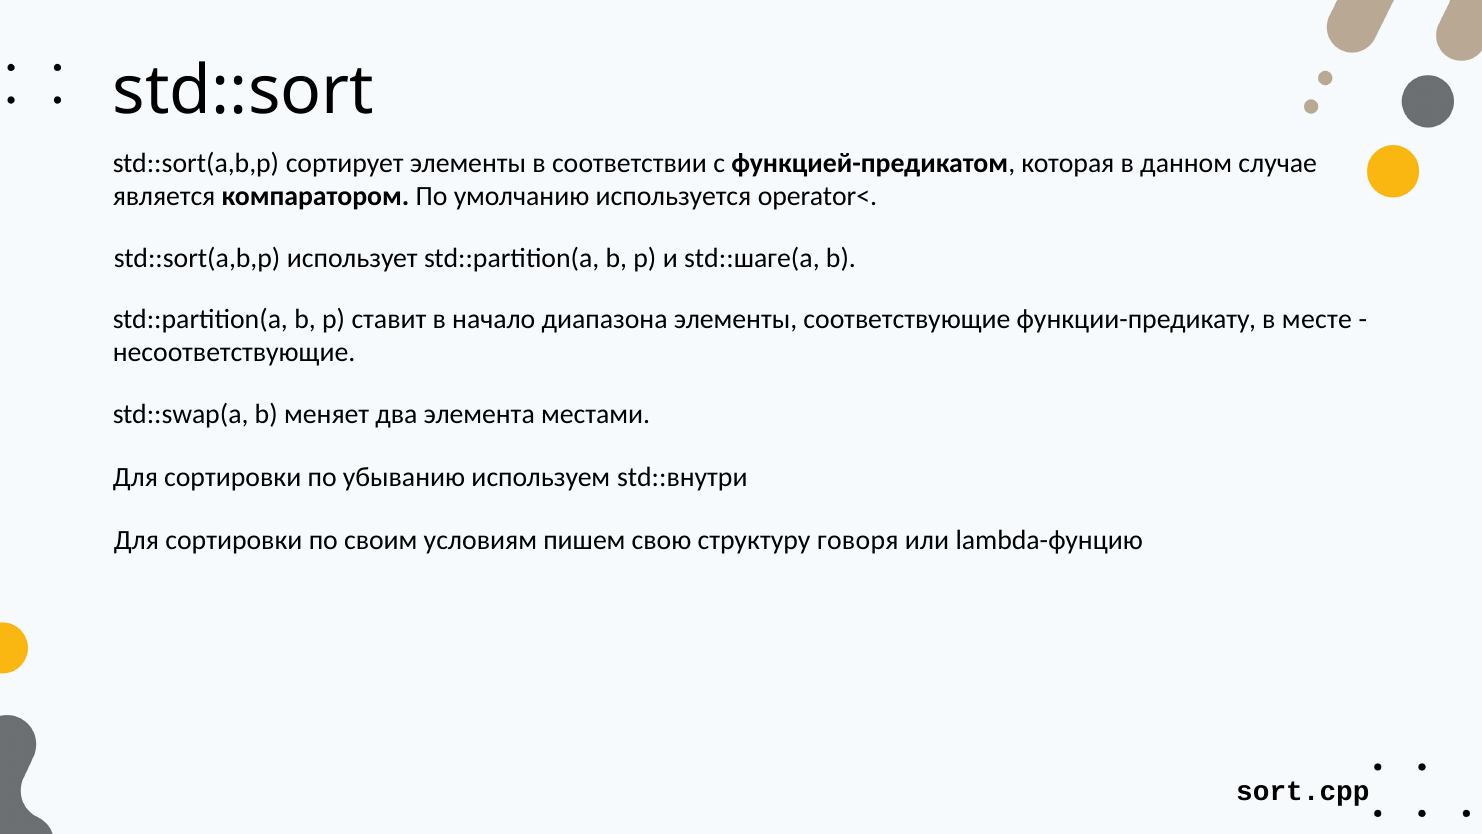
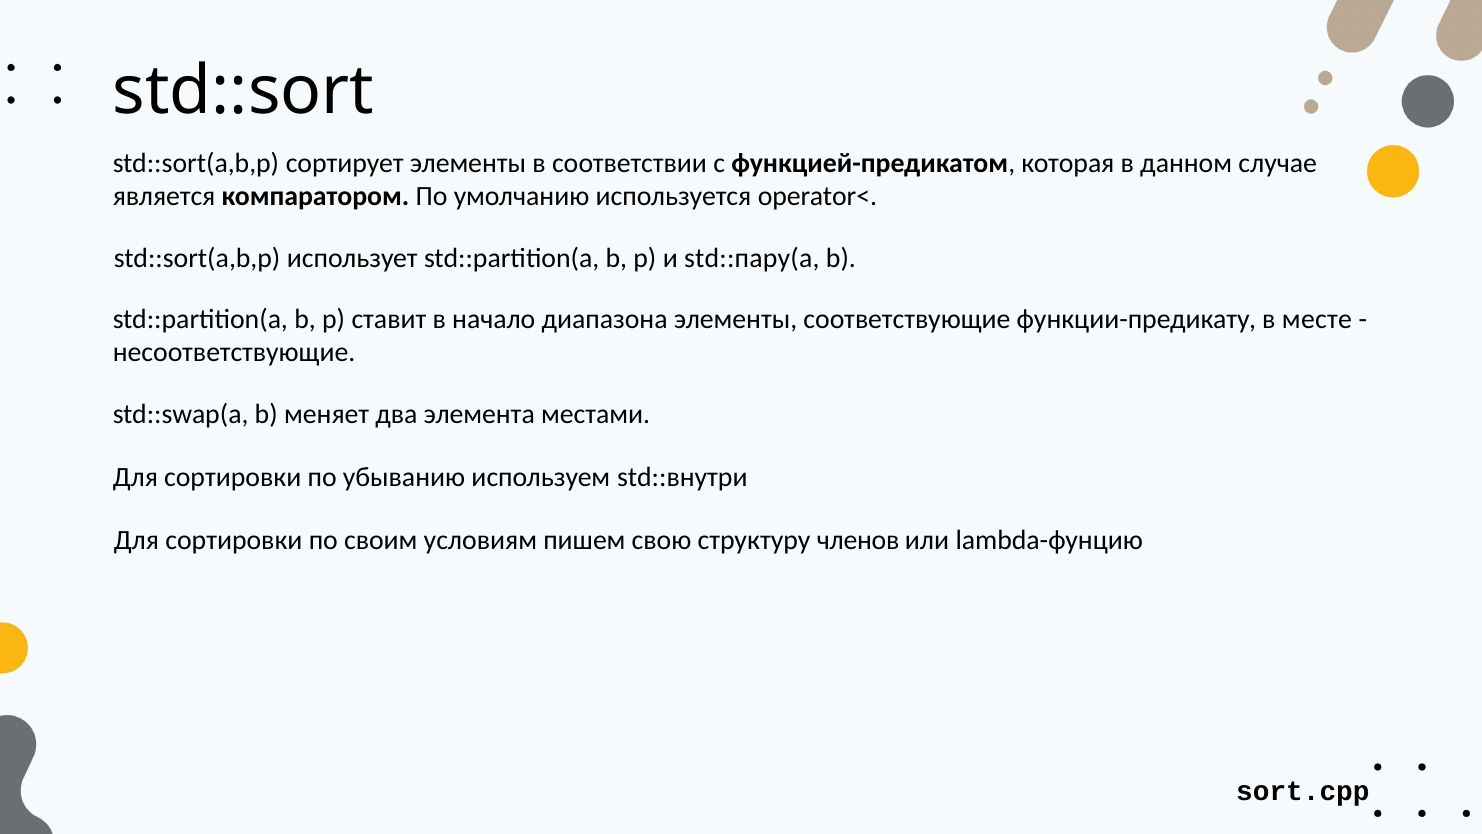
std::шаге(a: std::шаге(a -> std::пару(a (752, 258)
говоря: говоря -> членов (858, 540)
